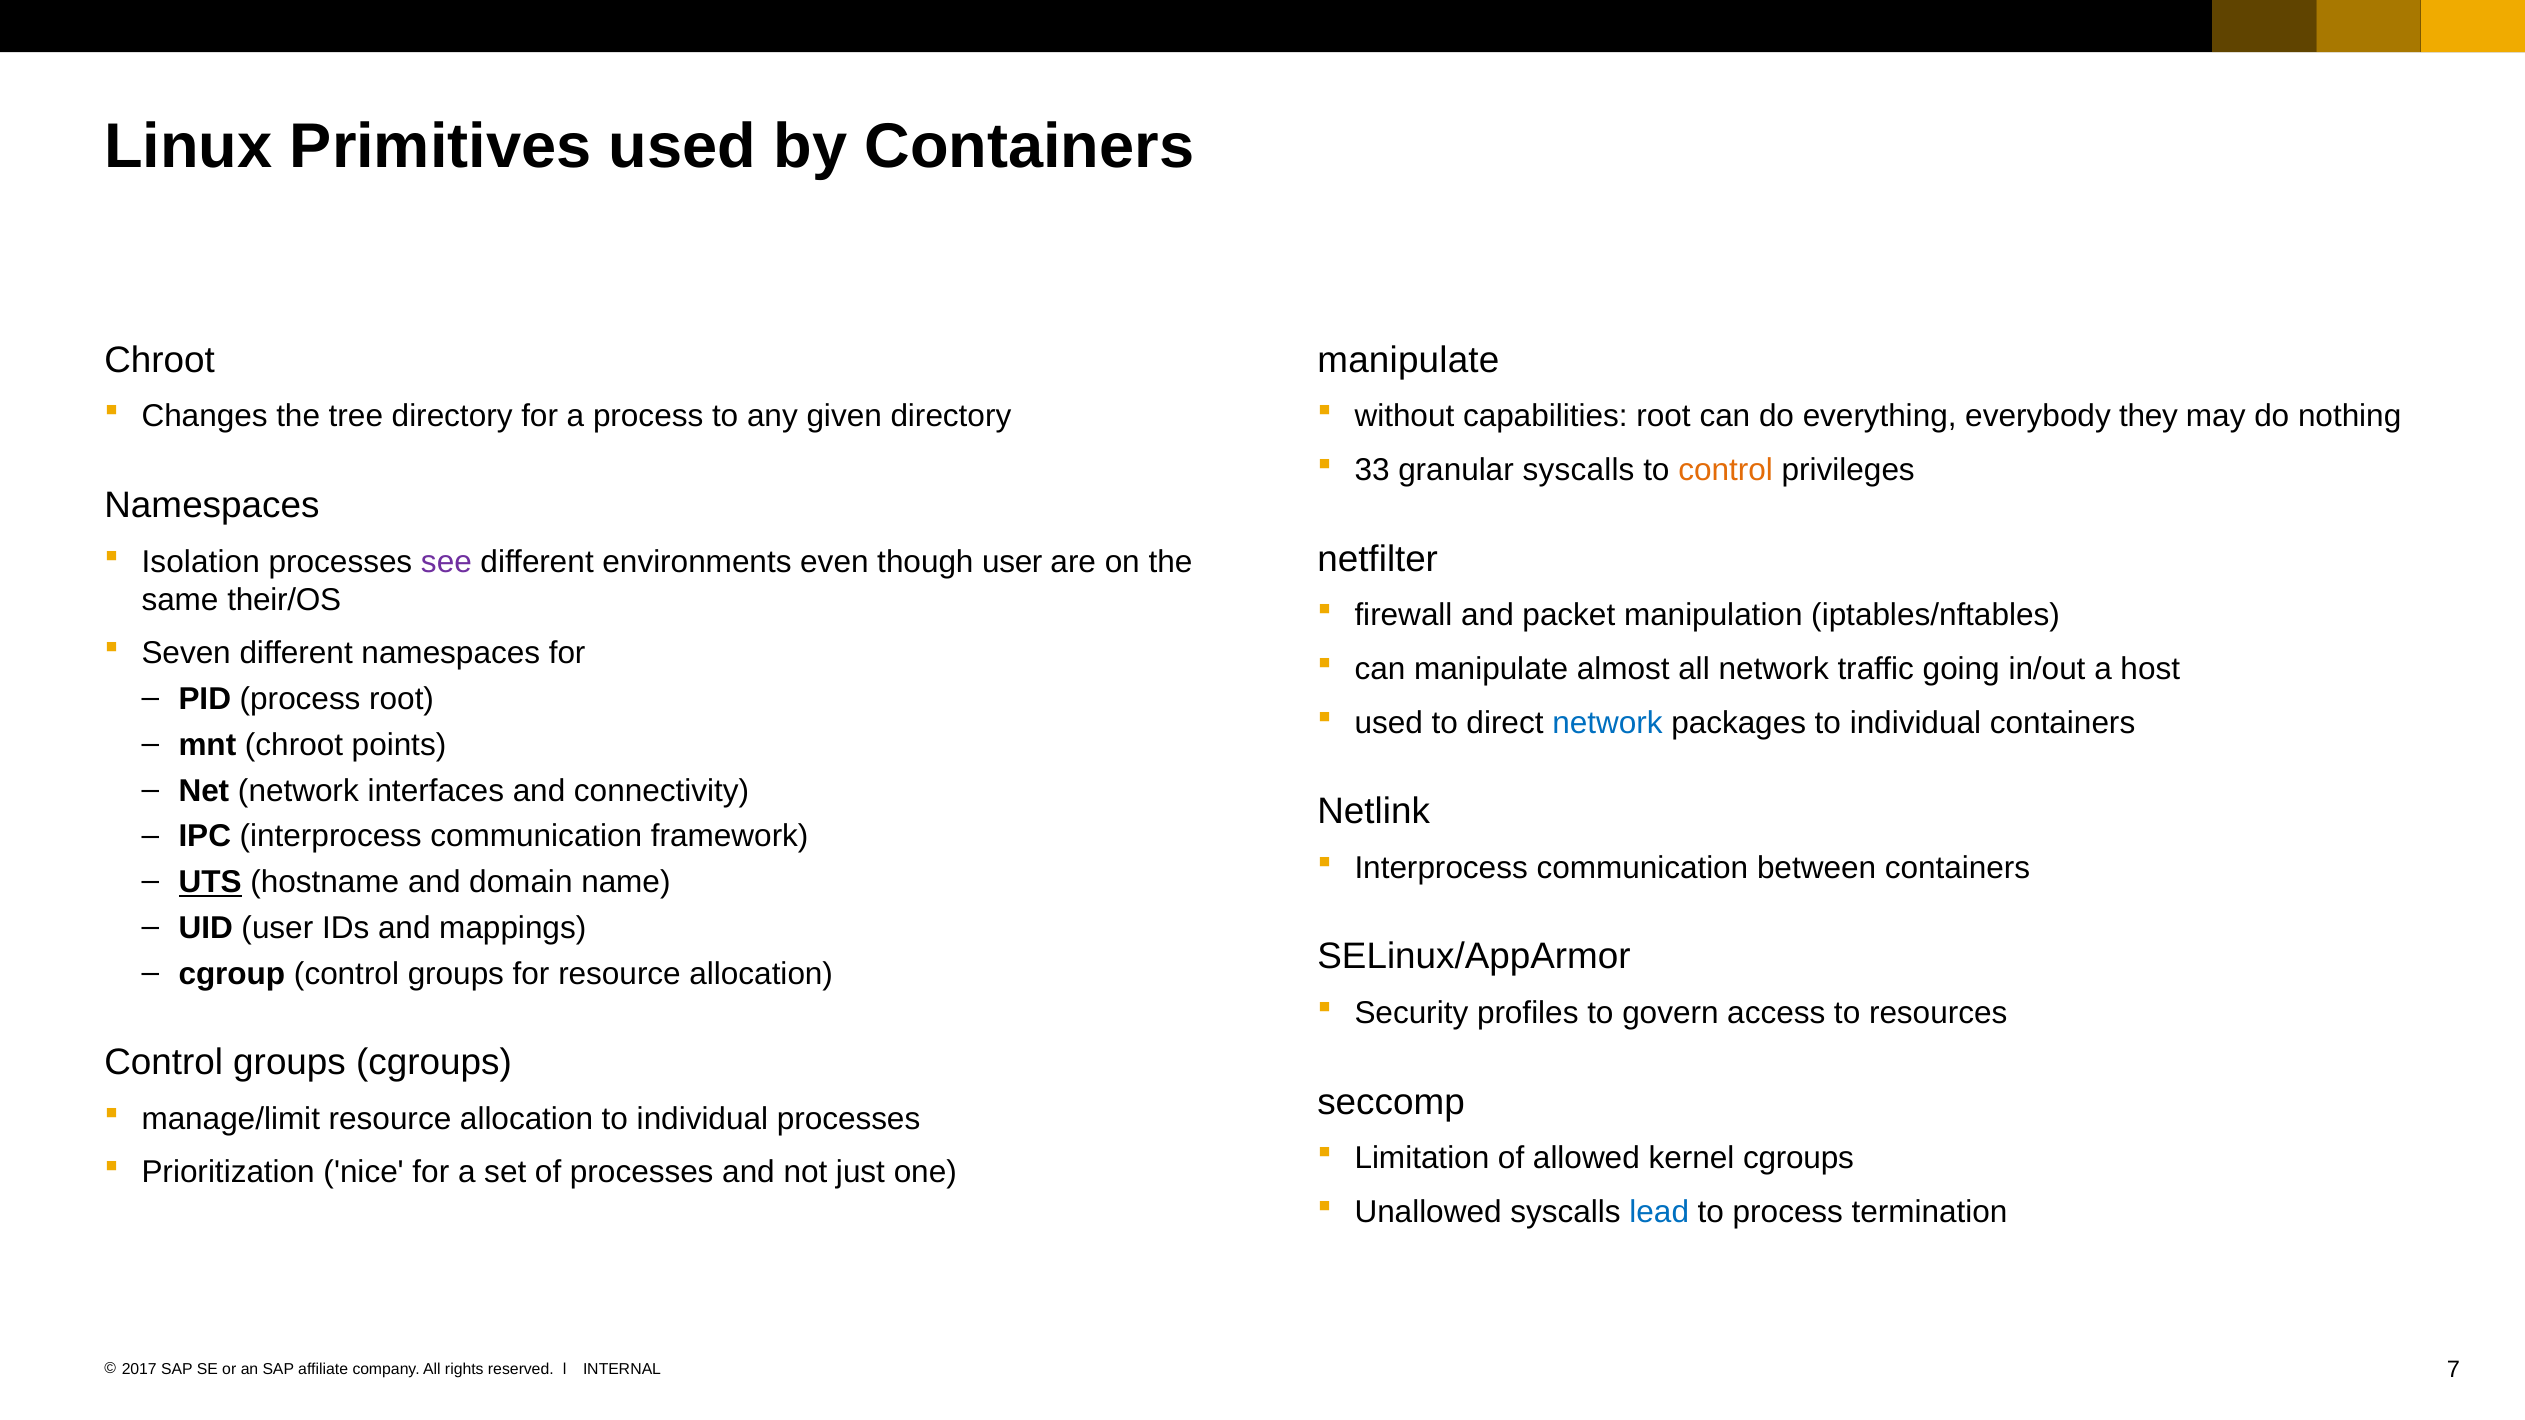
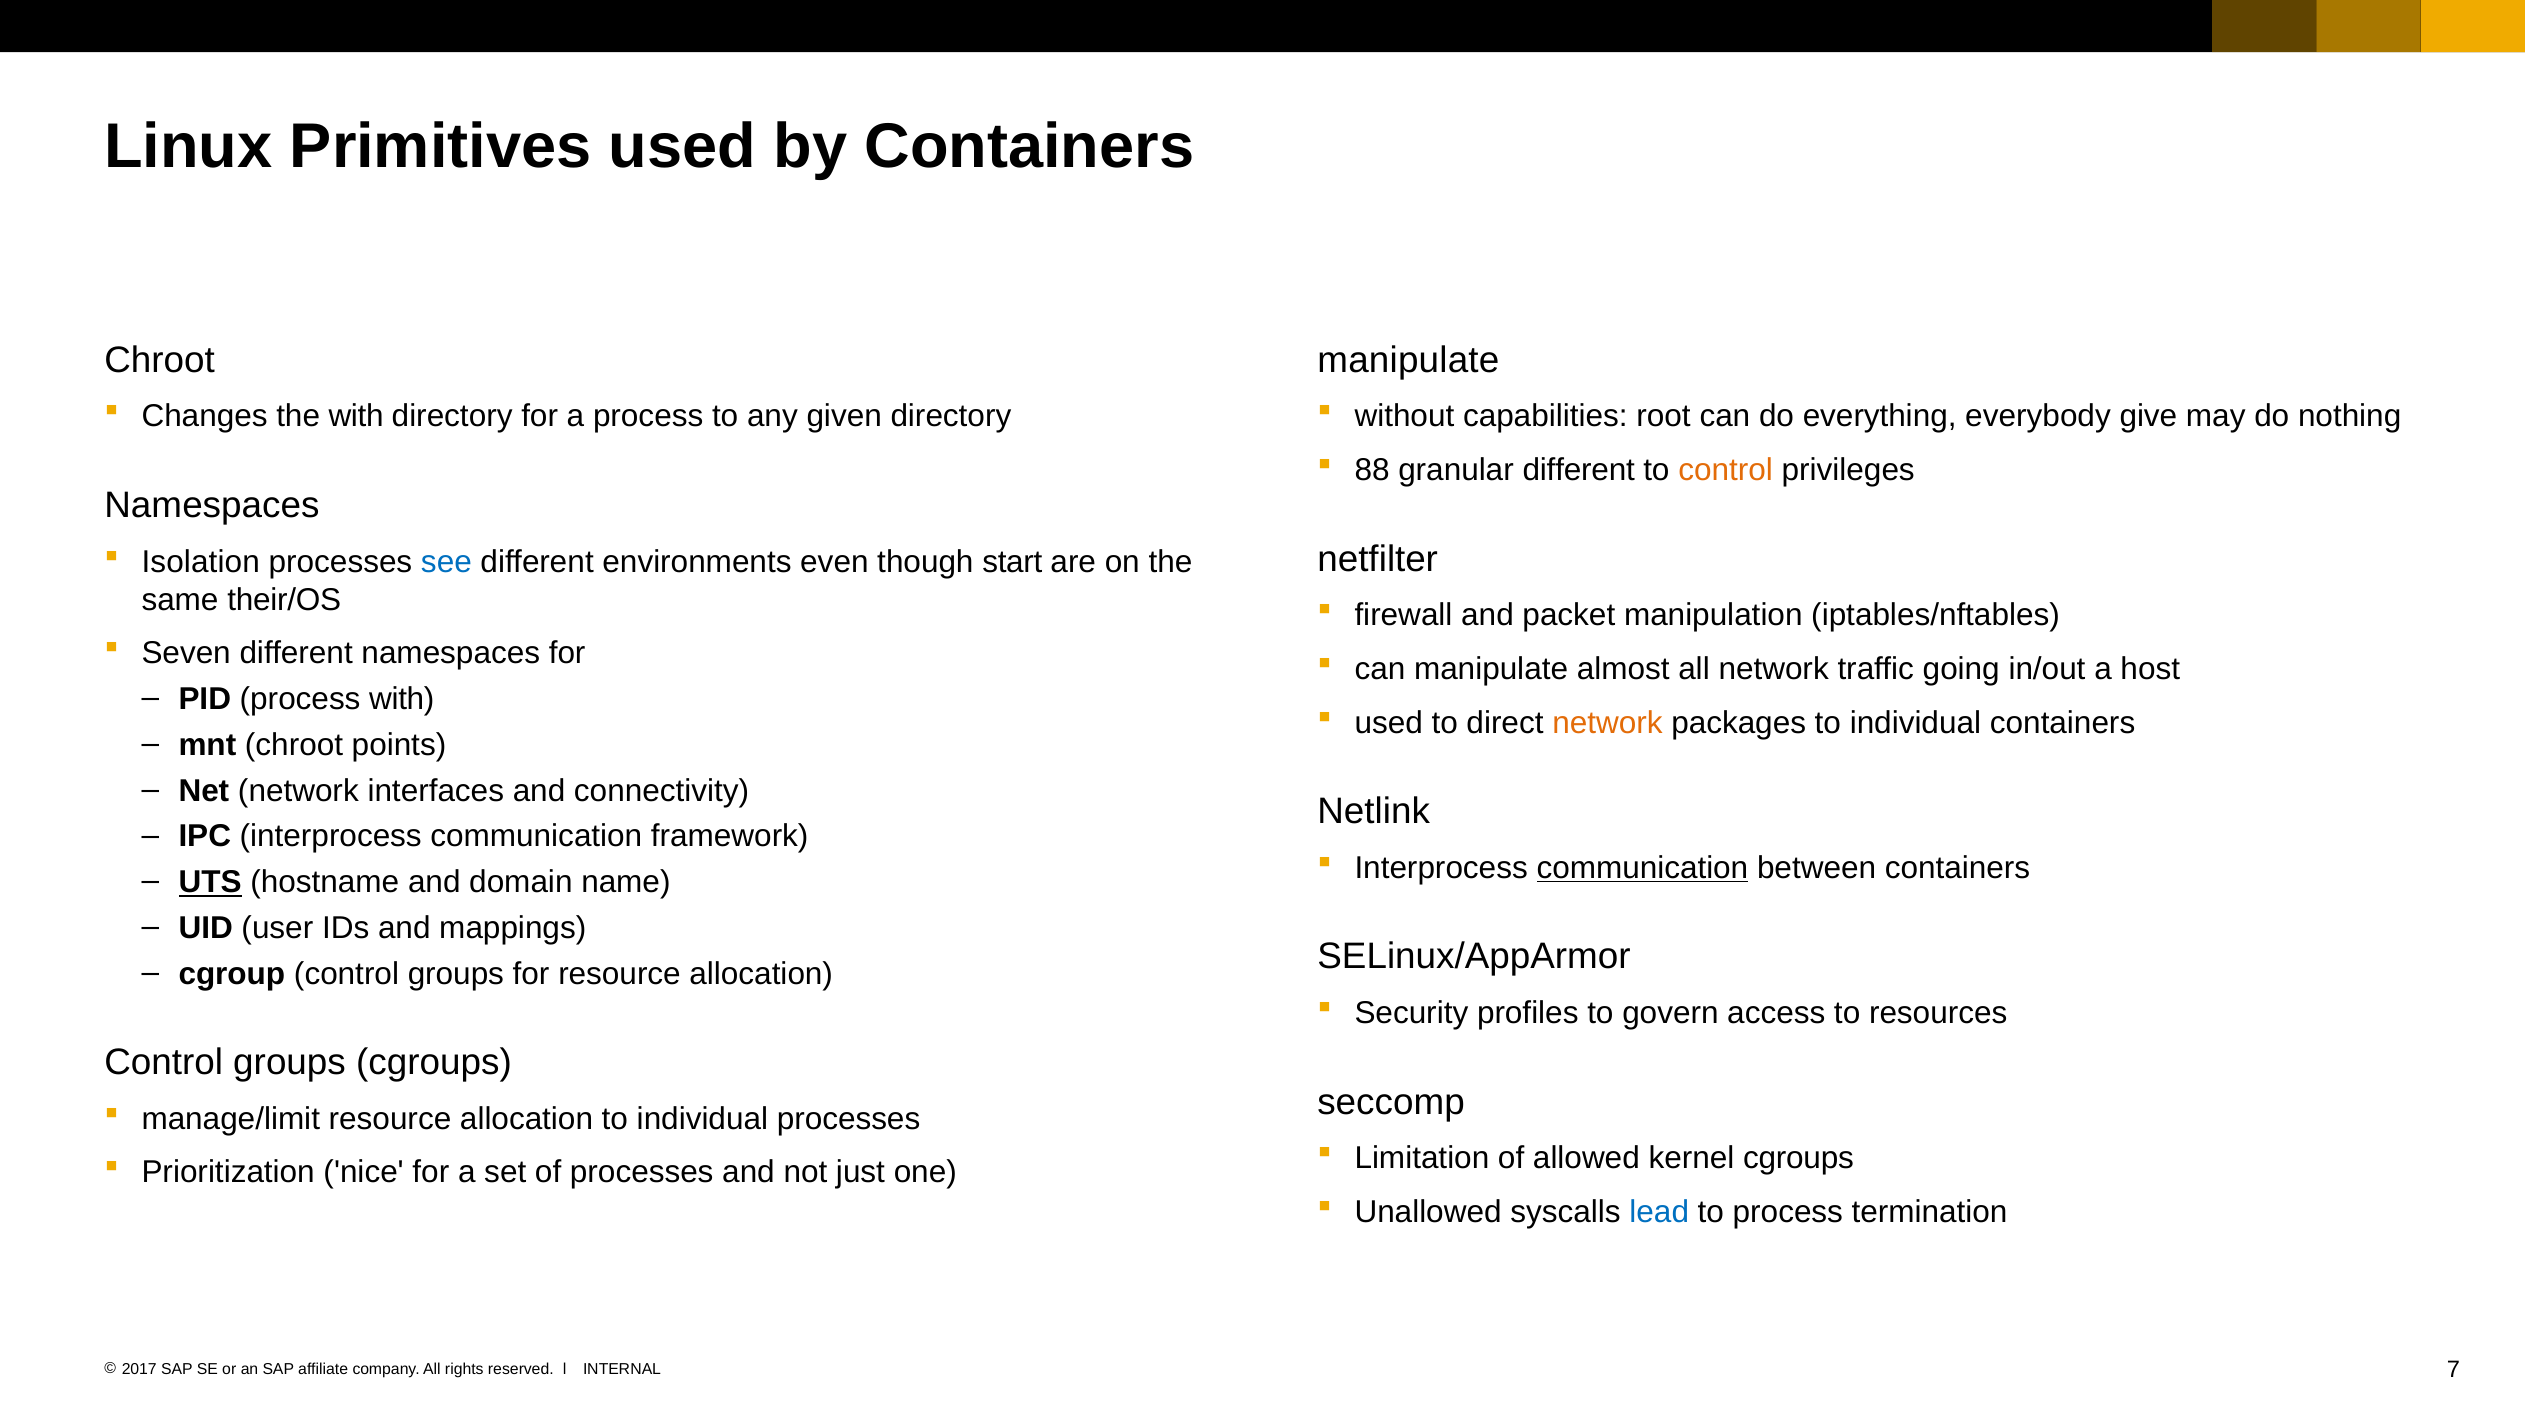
the tree: tree -> with (356, 417)
they: they -> give (2148, 417)
33: 33 -> 88 (1372, 470)
granular syscalls: syscalls -> different (1579, 470)
see colour: purple -> blue (446, 562)
though user: user -> start (1012, 562)
process root: root -> with (402, 699)
network colour: blue -> orange (1608, 723)
communication underline: none -> present (1642, 868)
